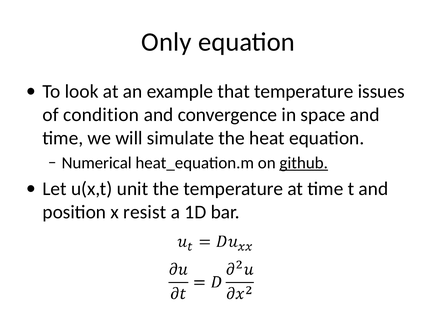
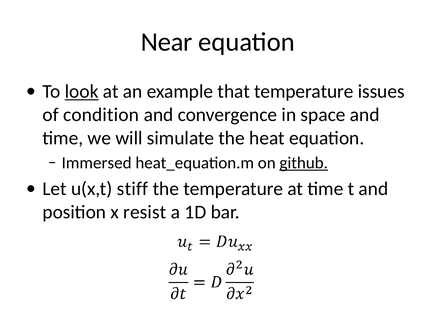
Only: Only -> Near (167, 42)
look underline: none -> present (82, 91)
Numerical: Numerical -> Immersed (97, 163)
unit: unit -> stiff (132, 189)
